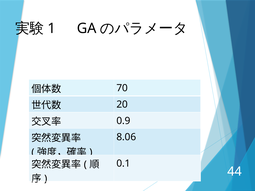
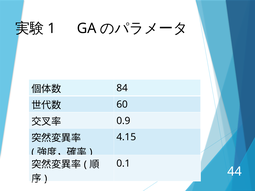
70: 70 -> 84 (122, 88)
20: 20 -> 60 (122, 105)
8.06: 8.06 -> 4.15 (126, 137)
